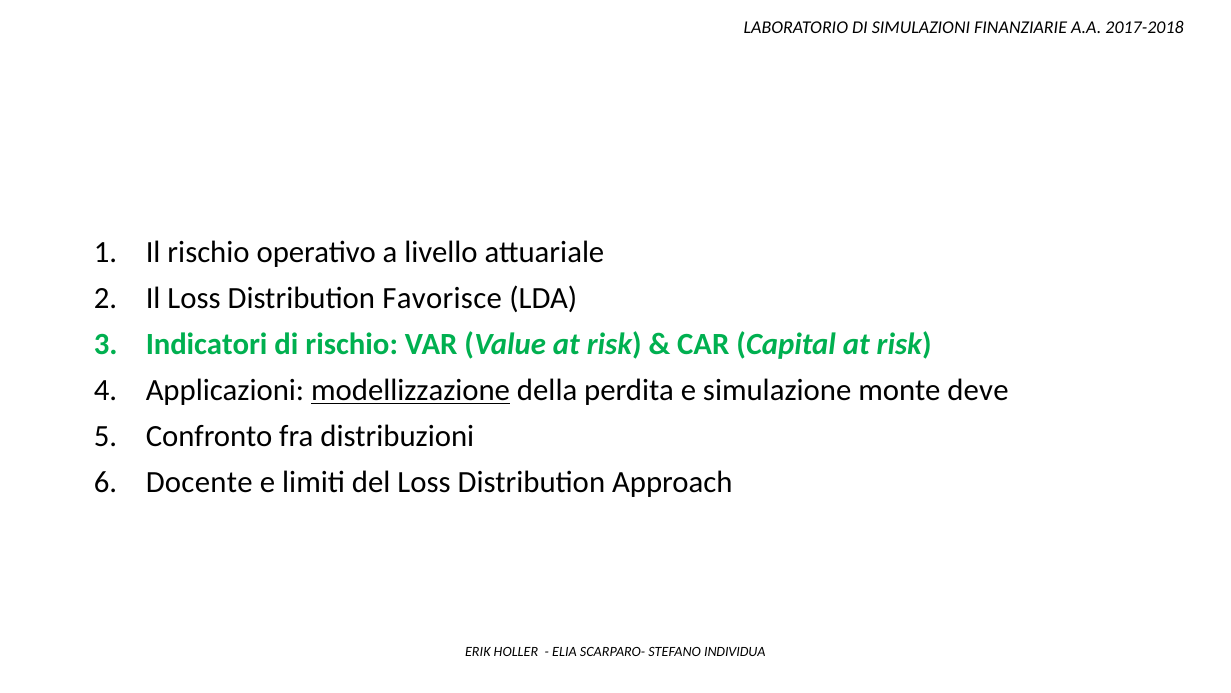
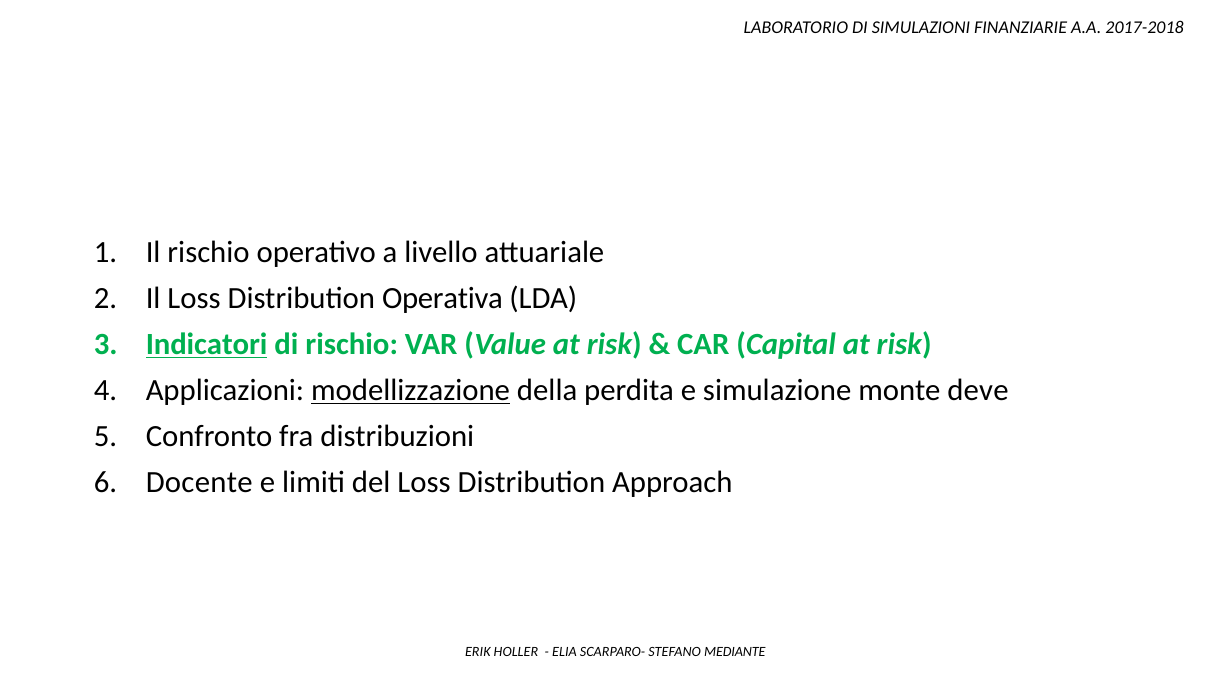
Favorisce: Favorisce -> Operativa (442, 298)
Indicatori underline: none -> present (207, 344)
INDIVIDUA: INDIVIDUA -> MEDIANTE (735, 651)
